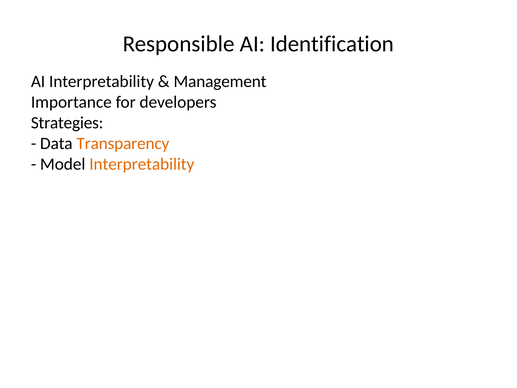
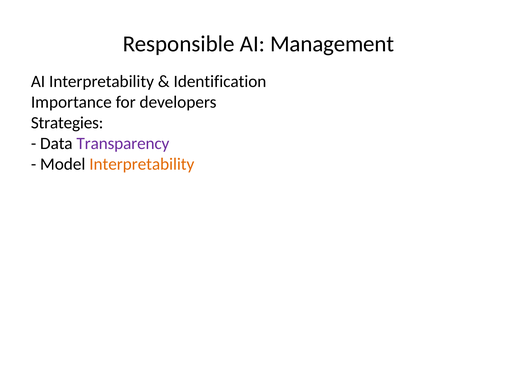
Identification: Identification -> Management (332, 44)
Management: Management -> Identification (220, 81)
Transparency colour: orange -> purple (123, 143)
